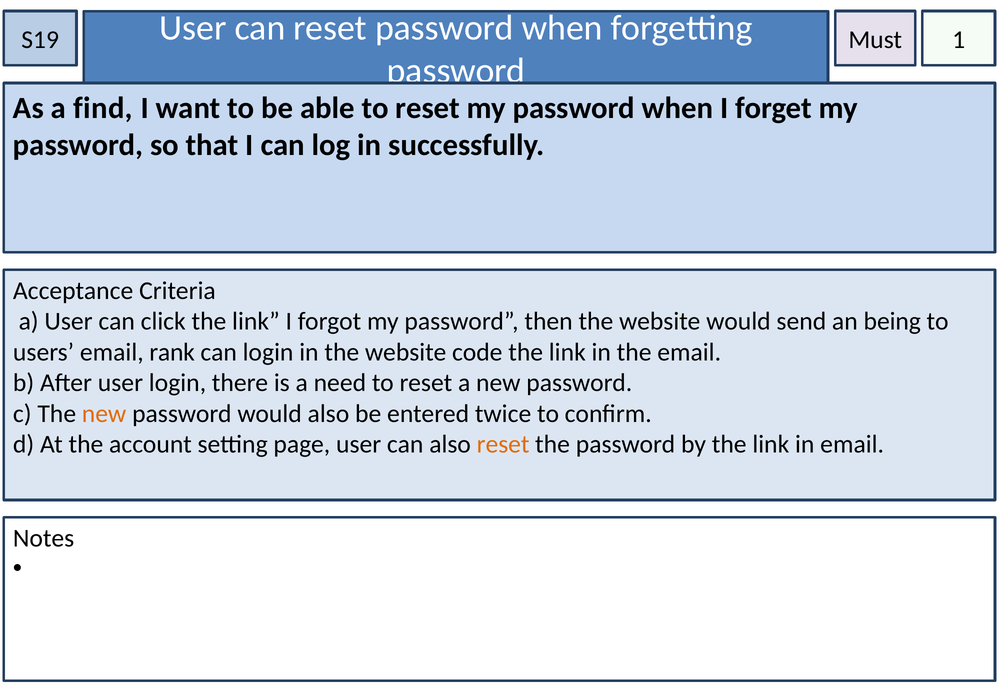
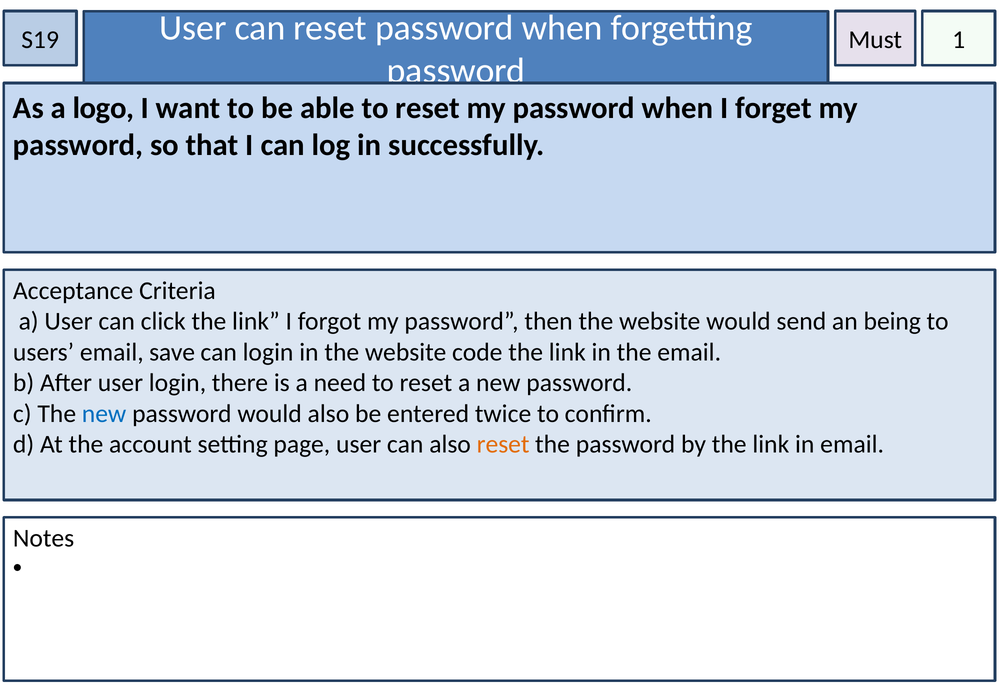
find: find -> logo (103, 108)
rank: rank -> save (172, 352)
new colour: orange -> blue (104, 413)
